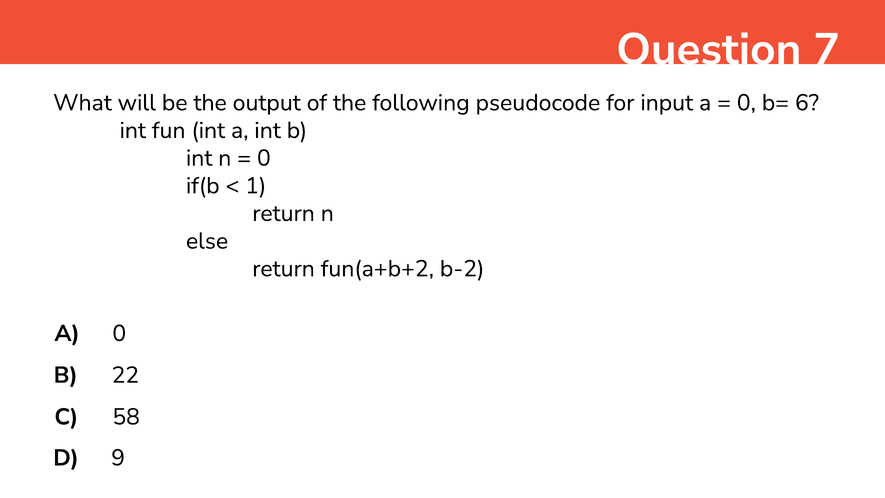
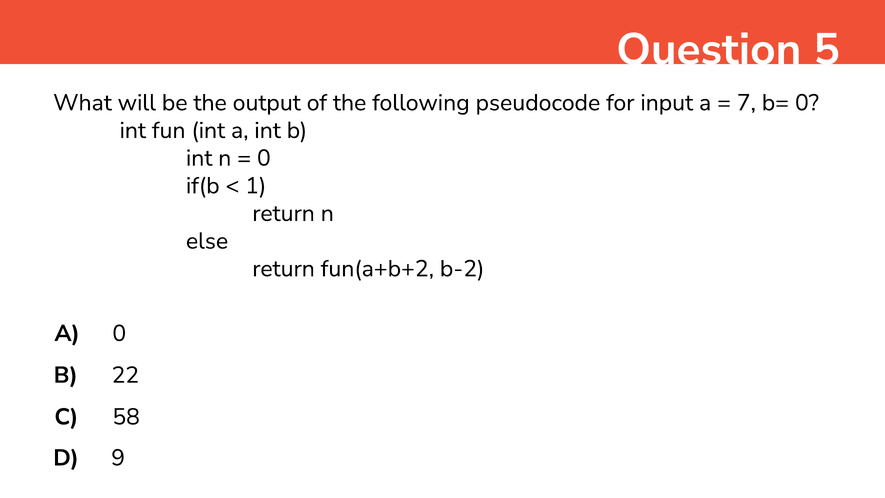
7: 7 -> 5 (827, 49)
0: 0 -> 7 (746, 103)
b= 6: 6 -> 0 (807, 103)
